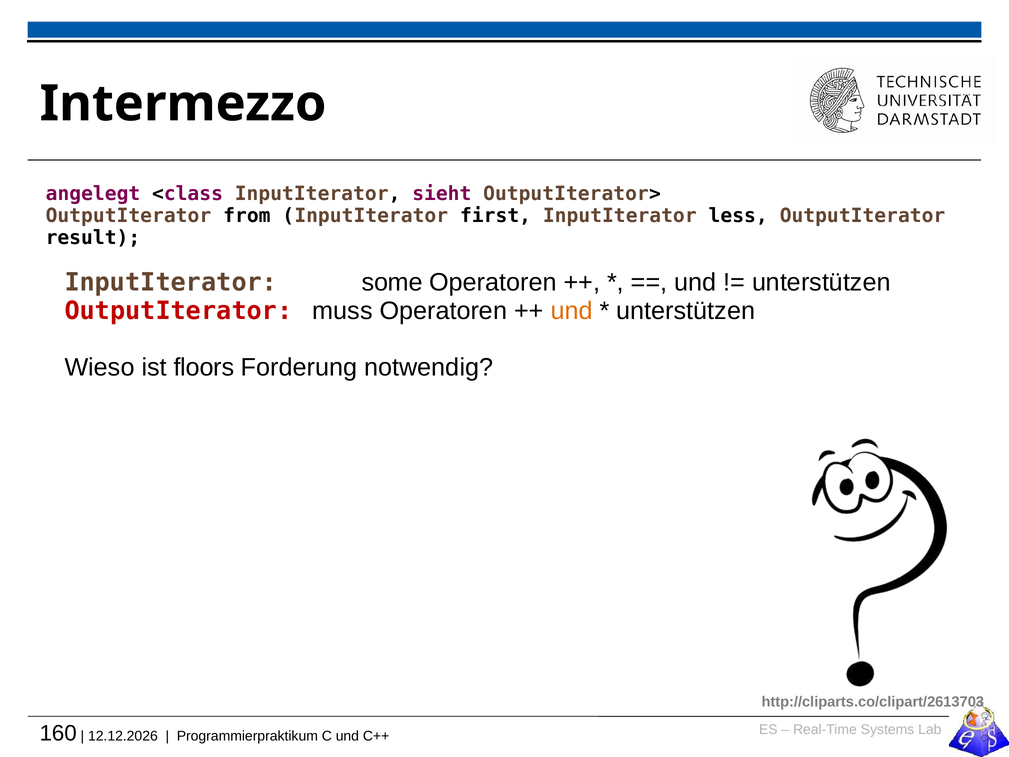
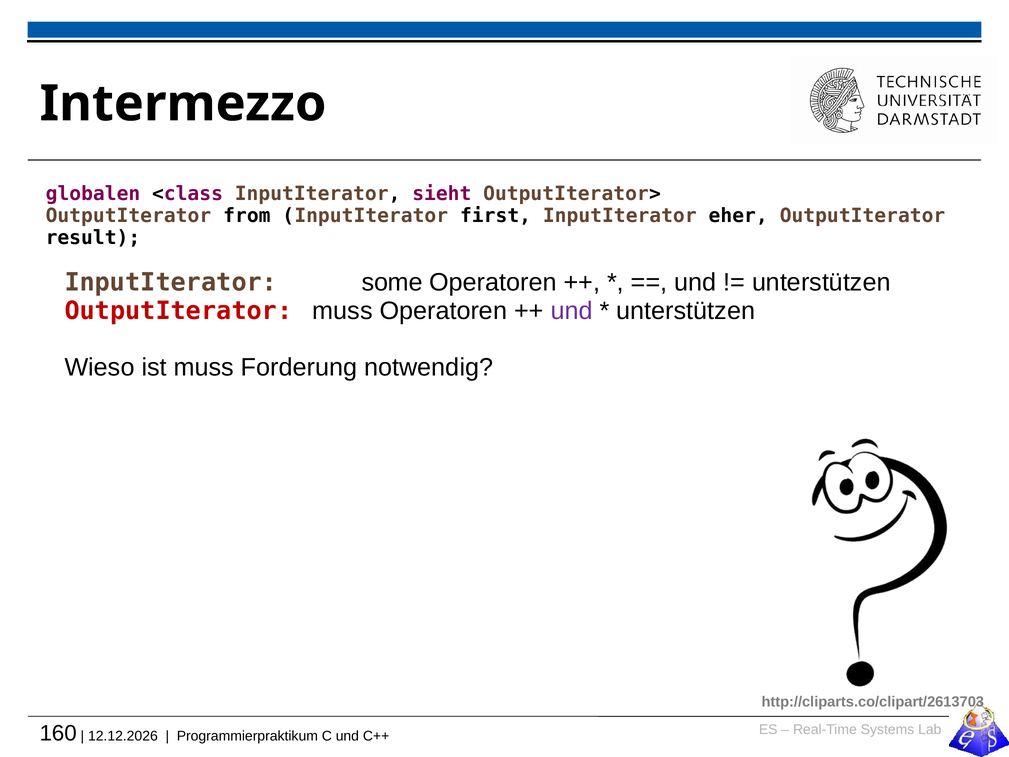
angelegt: angelegt -> globalen (93, 194)
less: less -> eher (738, 216)
und colour: orange -> purple (572, 311)
ist floors: floors -> muss (204, 367)
